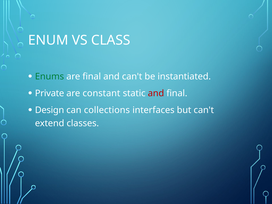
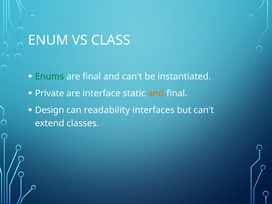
constant: constant -> interface (101, 93)
and colour: red -> orange (156, 93)
collections: collections -> readability (107, 110)
